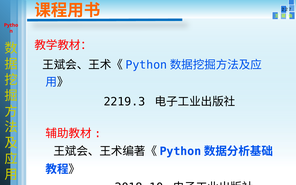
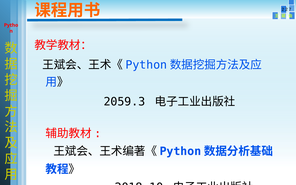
2219.3: 2219.3 -> 2059.3 (124, 102)
